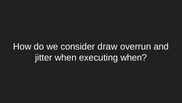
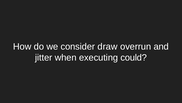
executing when: when -> could (134, 57)
